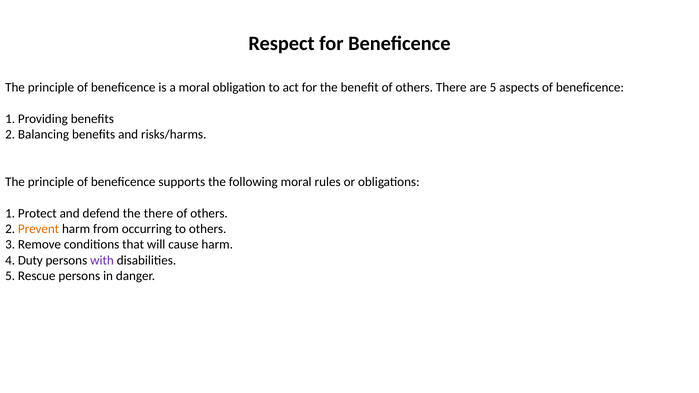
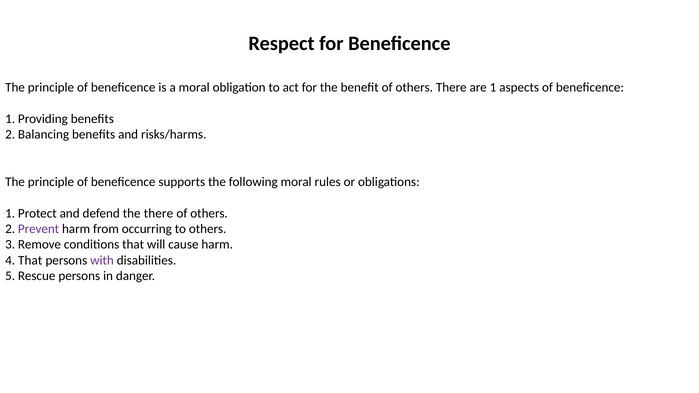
are 5: 5 -> 1 (493, 88)
Prevent colour: orange -> purple (39, 229)
4 Duty: Duty -> That (30, 261)
